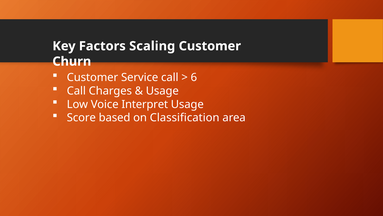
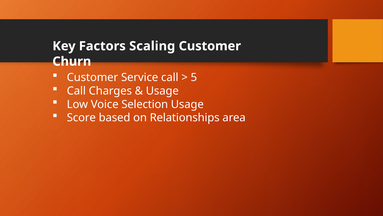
6: 6 -> 5 (194, 77)
Interpret: Interpret -> Selection (145, 104)
Classification: Classification -> Relationships (185, 117)
